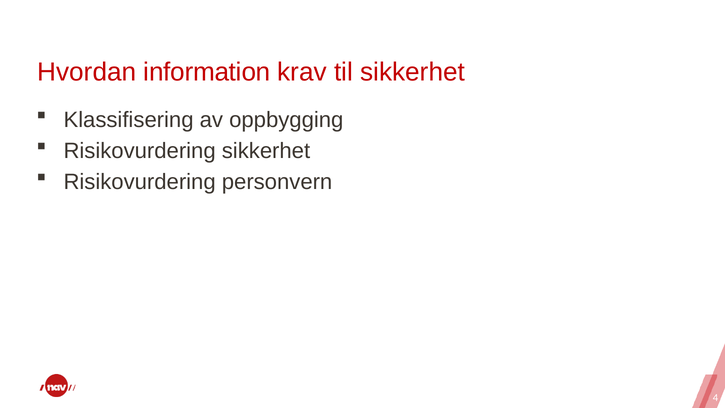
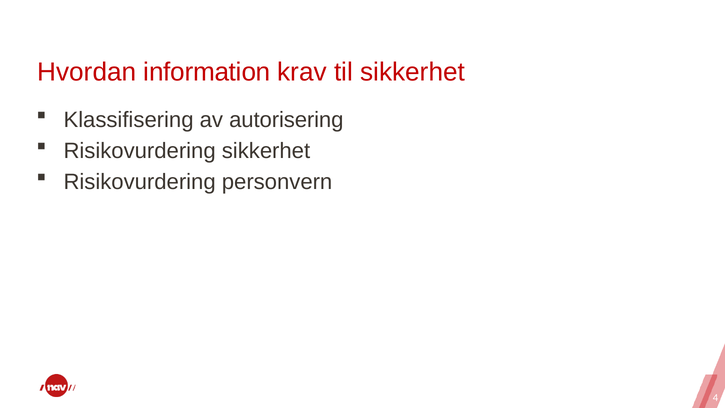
oppbygging: oppbygging -> autorisering (286, 120)
